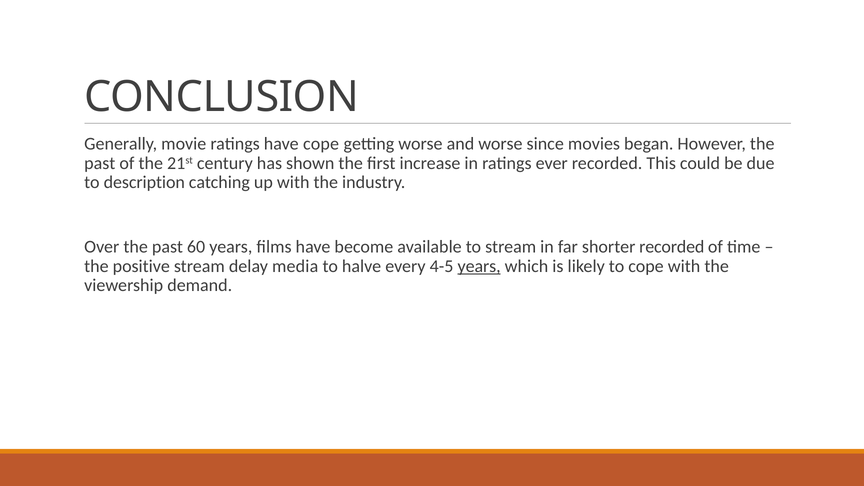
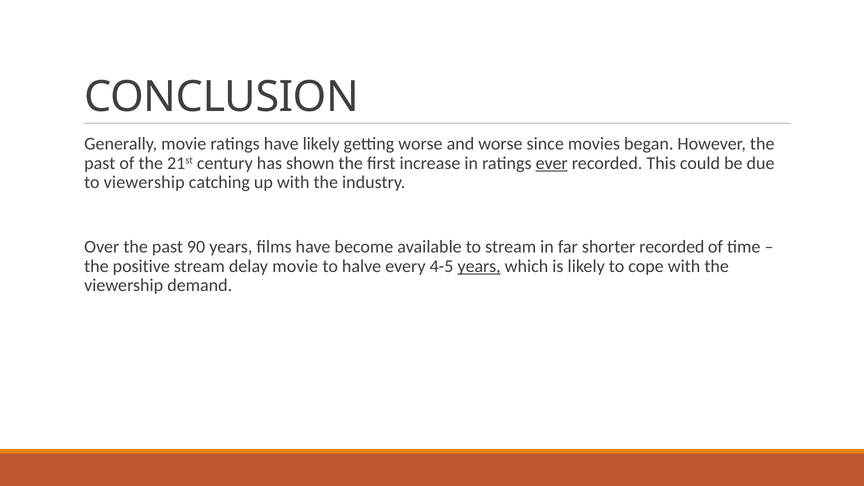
have cope: cope -> likely (321, 144)
ever underline: none -> present (552, 163)
to description: description -> viewership (144, 183)
60: 60 -> 90 (196, 247)
delay media: media -> movie (295, 266)
